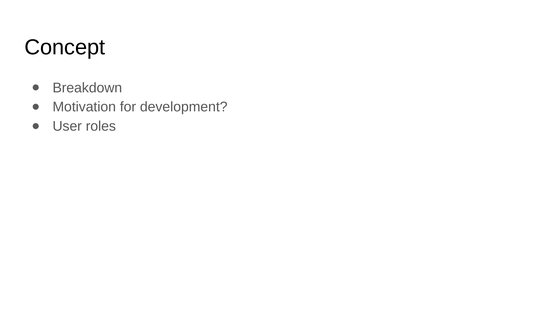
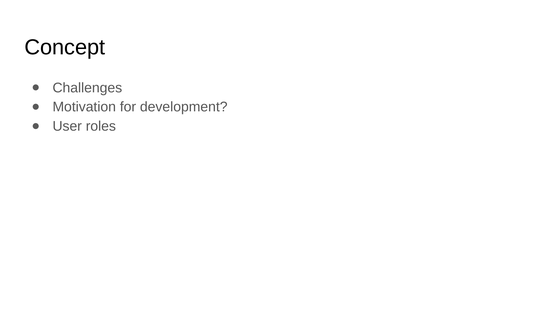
Breakdown: Breakdown -> Challenges (87, 88)
